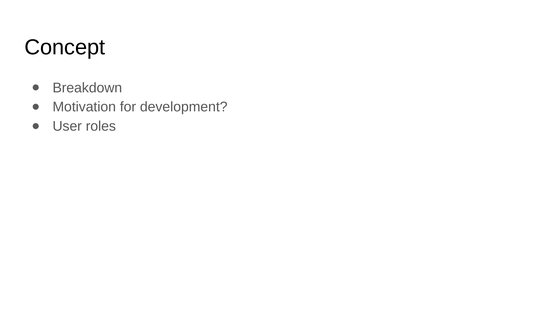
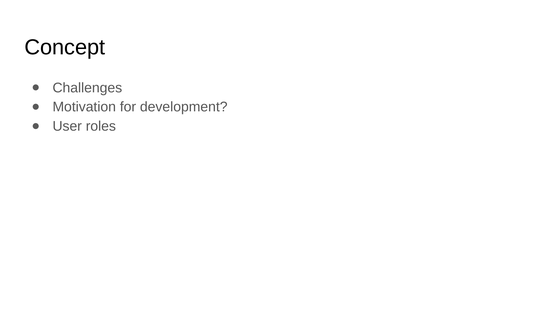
Breakdown: Breakdown -> Challenges (87, 88)
